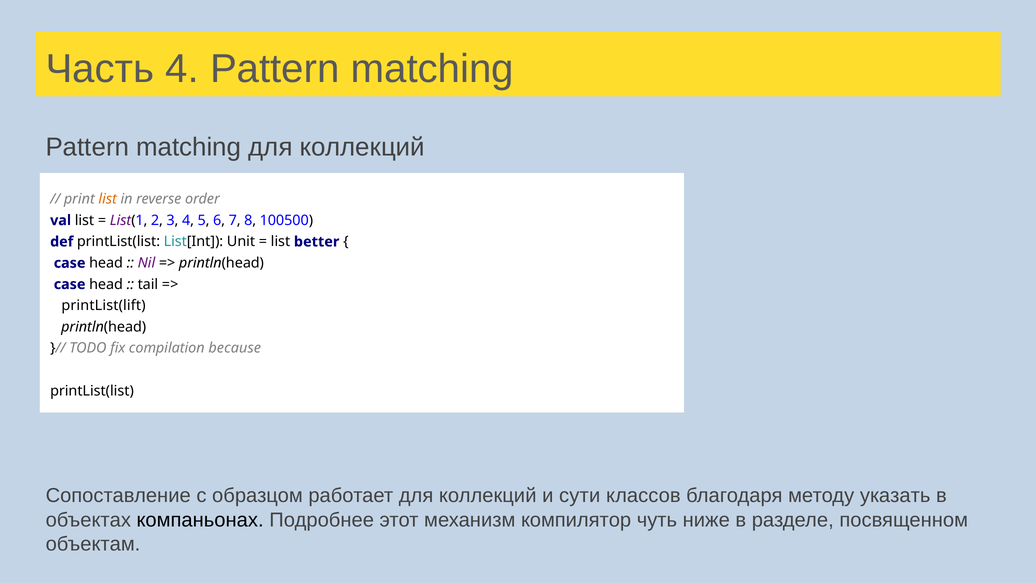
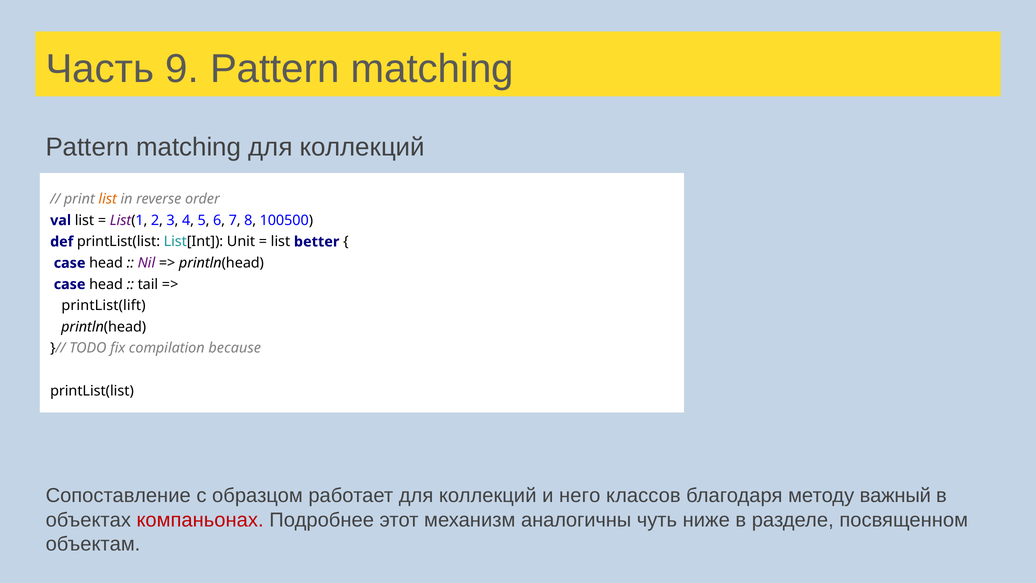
Часть 4: 4 -> 9 (182, 69)
сути: сути -> него (580, 496)
указать: указать -> важный (895, 496)
компаньонах colour: black -> red (200, 520)
компилятор: компилятор -> аналогичны (576, 520)
